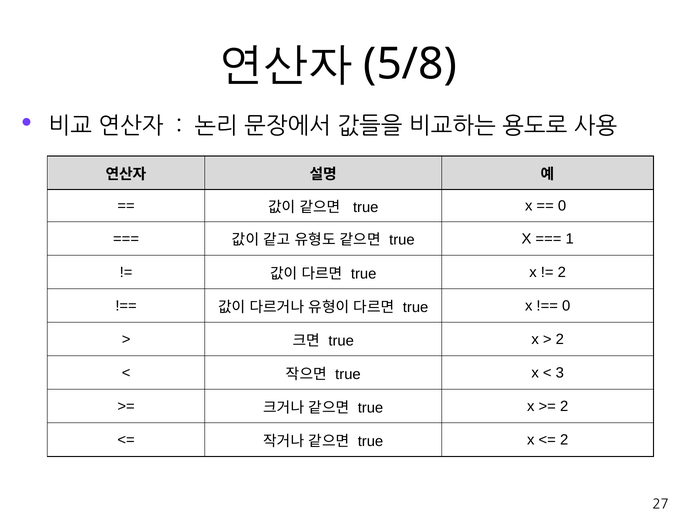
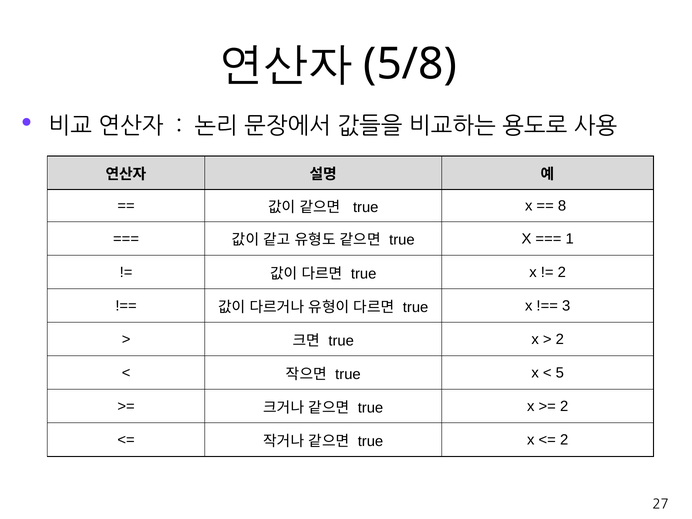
0: 0 -> 8 (562, 206)
0: 0 -> 3 (566, 306)
3: 3 -> 5 (560, 373)
